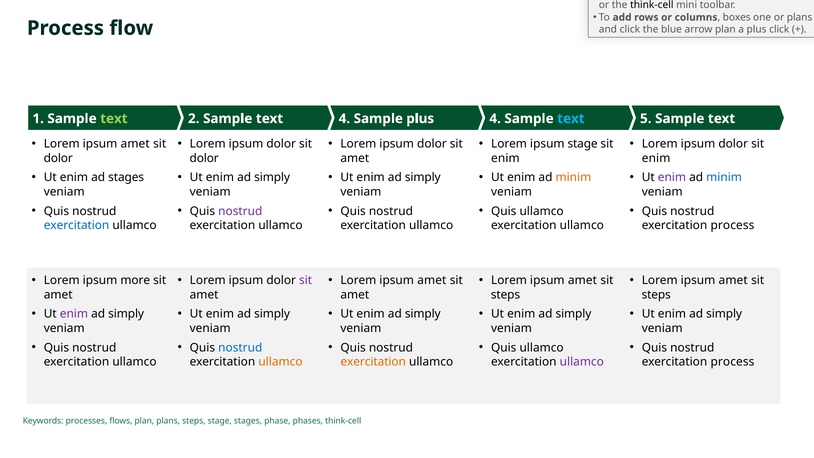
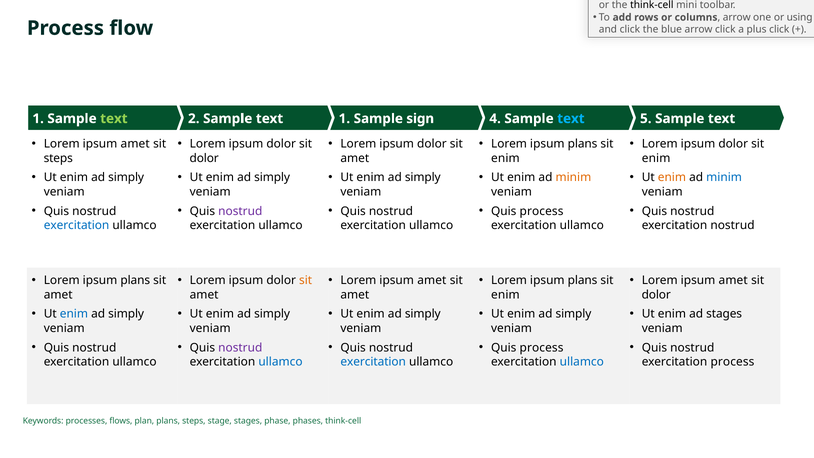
columns boxes: boxes -> arrow (737, 17)
or plans: plans -> using (800, 17)
arrow plan: plan -> click (725, 30)
text 4: 4 -> 1 (344, 119)
Sample plus: plus -> sign (420, 119)
stage: stage -> plans (583, 144)
dolor: dolor -> steps (58, 158)
stages: stages -> simply (126, 178)
enim colour: purple -> orange (672, 178)
ullamco: ullamco -> process (542, 211)
process: process -> nostrud (733, 225)
more: more -> plans (135, 280)
sit colour: purple -> orange (306, 280)
amet: amet -> plans (583, 280)
steps: steps -> enim (505, 295)
steps: steps -> dolor (656, 295)
enim colour: purple -> blue (74, 314)
simply: simply -> stages (724, 314)
nostrud colour: blue -> purple (240, 348)
ullamco: ullamco -> process (542, 348)
ullamco colour: orange -> blue (280, 362)
exercitation colour: orange -> blue (373, 362)
ullamco colour: purple -> blue (582, 362)
